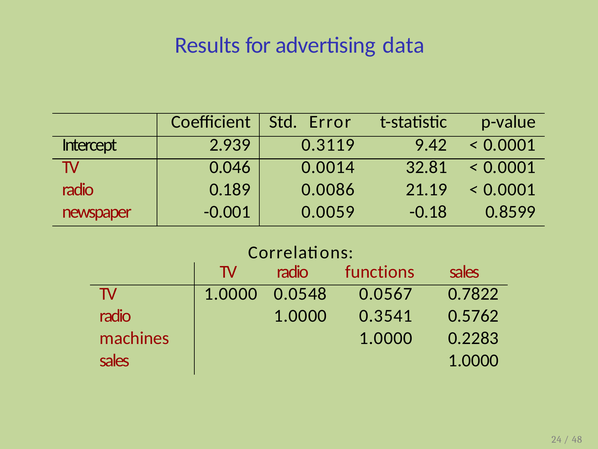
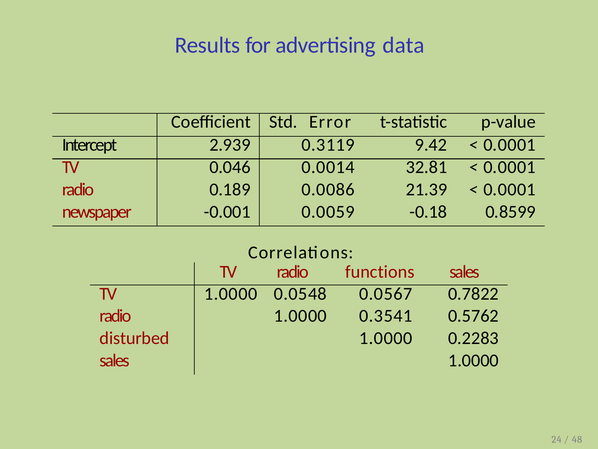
21.19: 21.19 -> 21.39 (427, 189)
machines: machines -> disturbed (135, 338)
